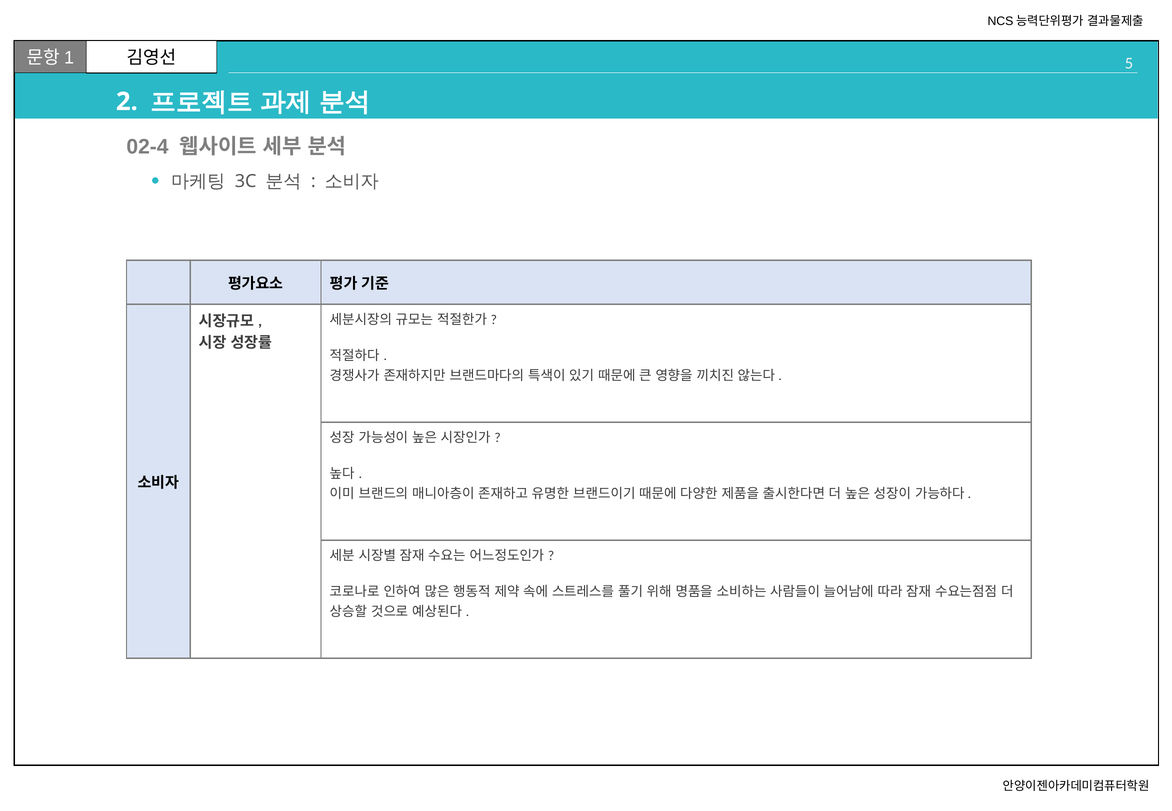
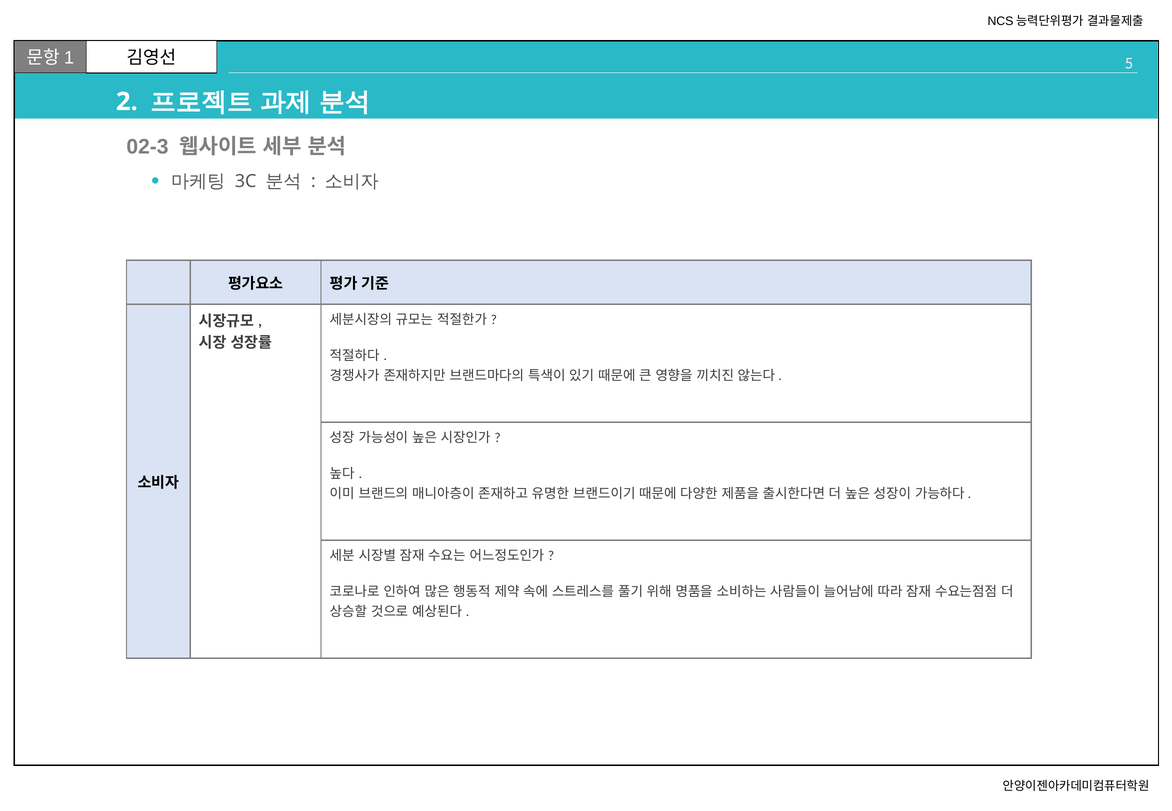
02-4: 02-4 -> 02-3 (148, 147)
